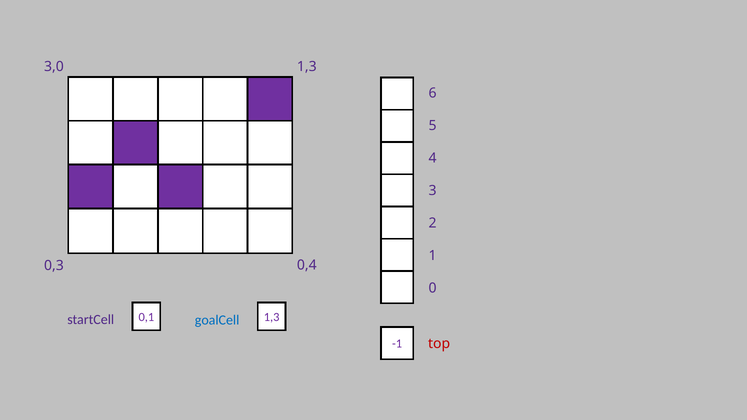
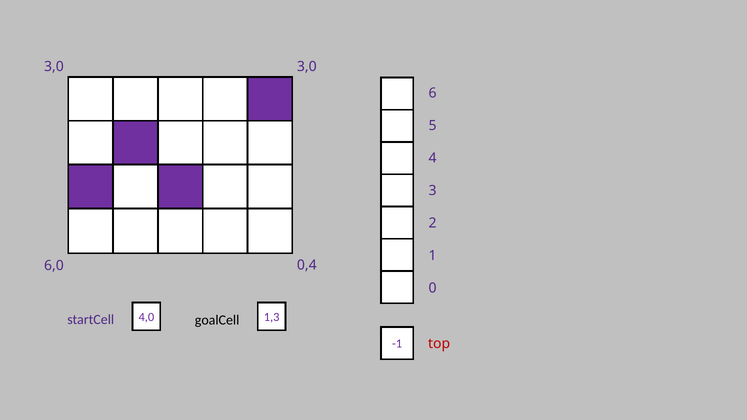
3,0 1,3: 1,3 -> 3,0 (307, 67)
0,3: 0,3 -> 6,0 (54, 266)
0,1: 0,1 -> 4,0 (146, 317)
goalCell colour: blue -> black (217, 320)
